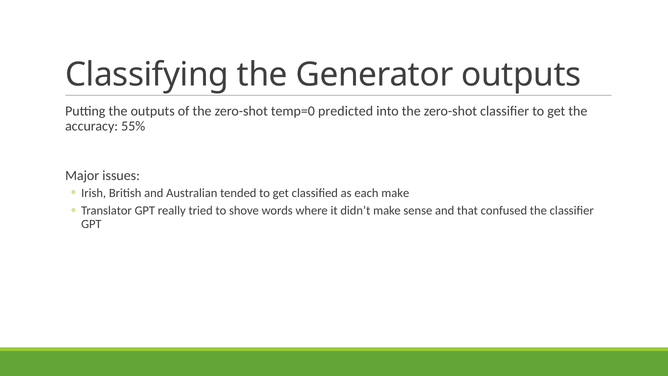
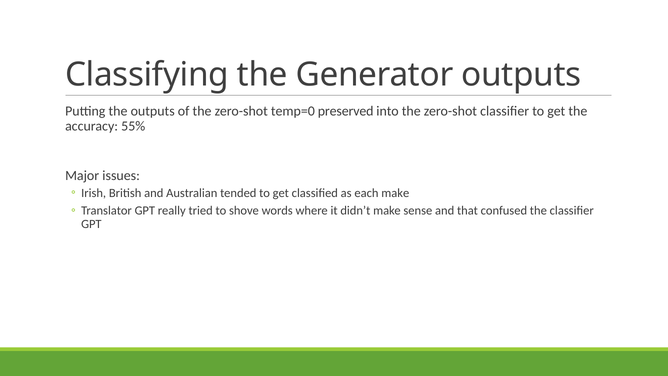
predicted: predicted -> preserved (346, 111)
